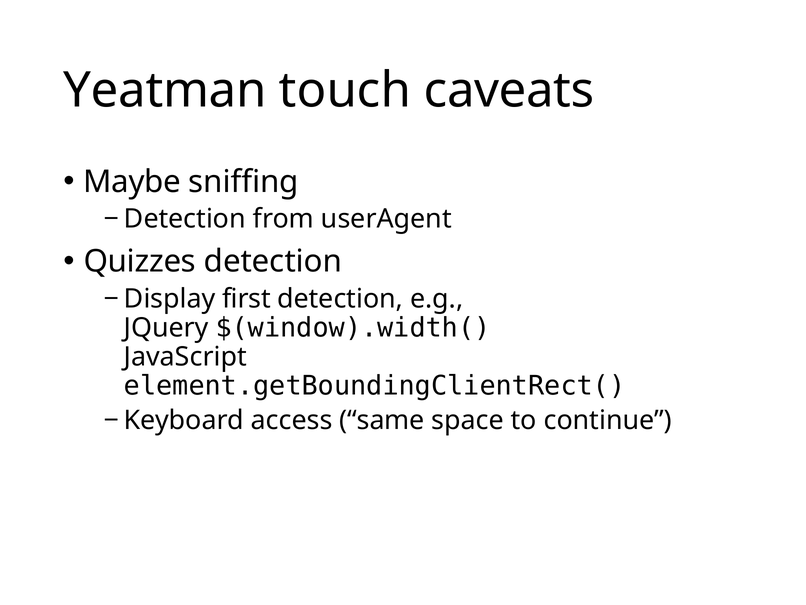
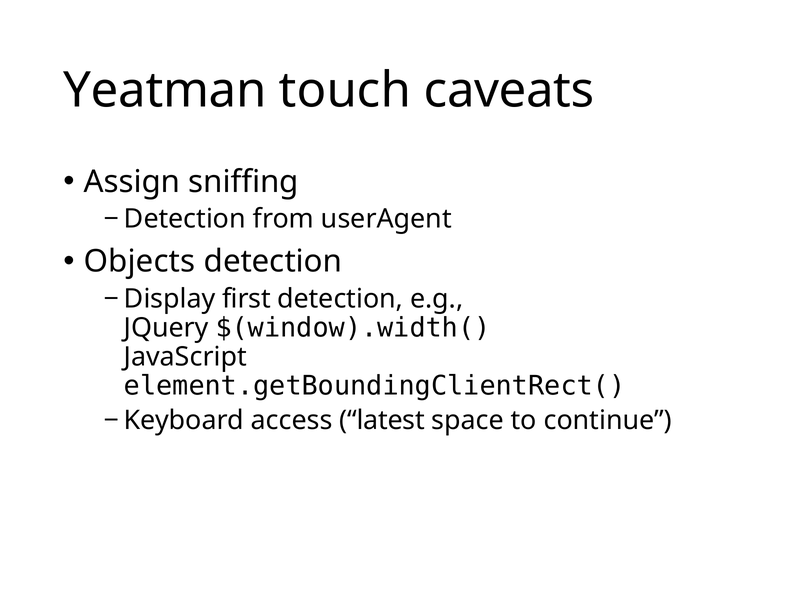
Maybe: Maybe -> Assign (132, 182)
Quizzes: Quizzes -> Objects (140, 261)
same: same -> latest (382, 420)
